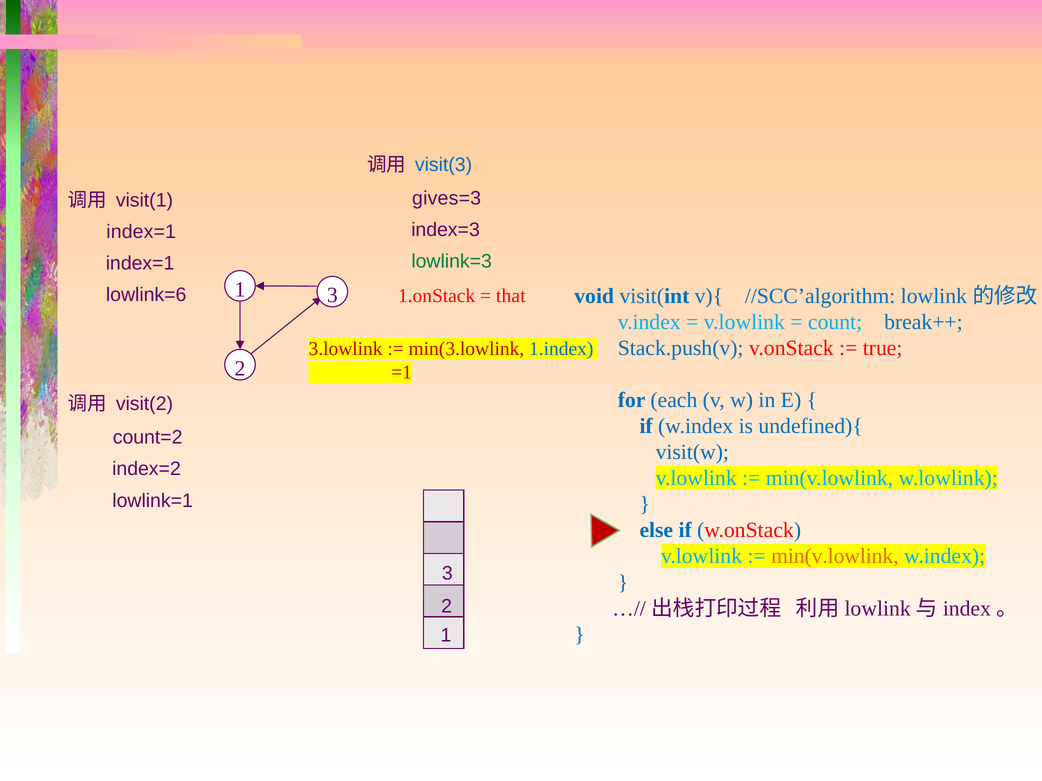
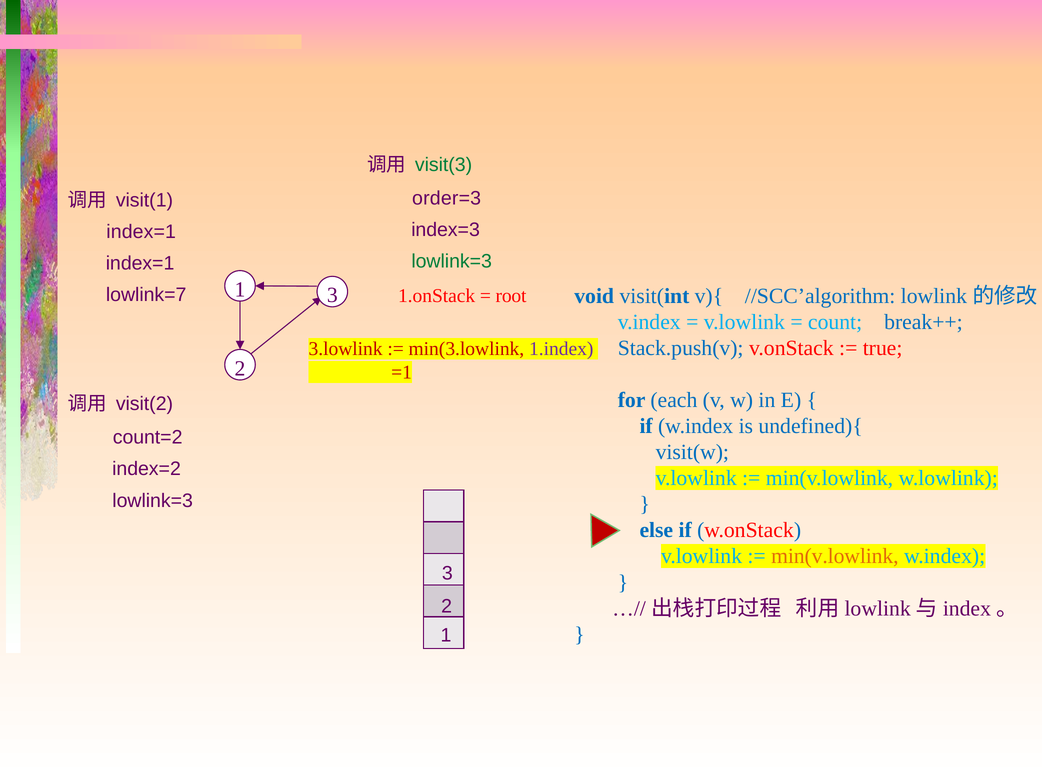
visit(3 colour: blue -> green (444, 165)
gives=3: gives=3 -> order=3 (447, 198)
lowlink=6: lowlink=6 -> lowlink=7 (146, 295)
that: that -> root (511, 296)
1.index colour: blue -> purple (561, 349)
lowlink=1: lowlink=1 -> lowlink=3 (153, 501)
